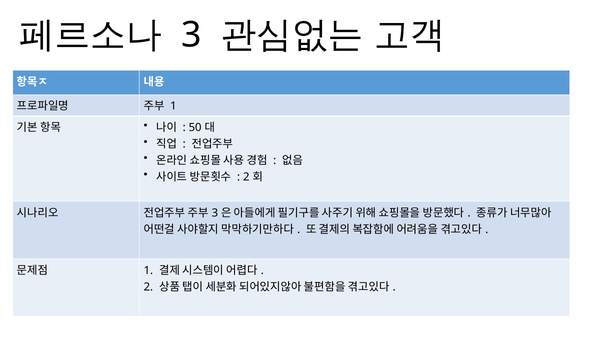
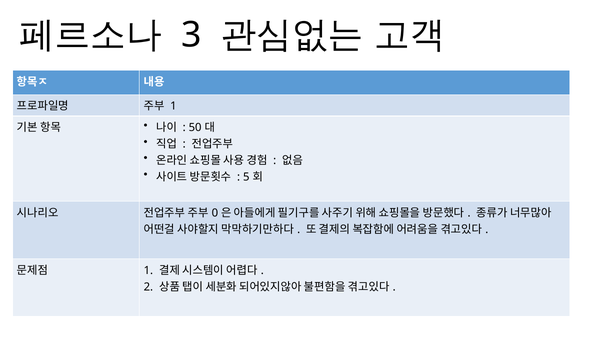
2: 2 -> 5 (246, 177)
3: 3 -> 0 (215, 213)
